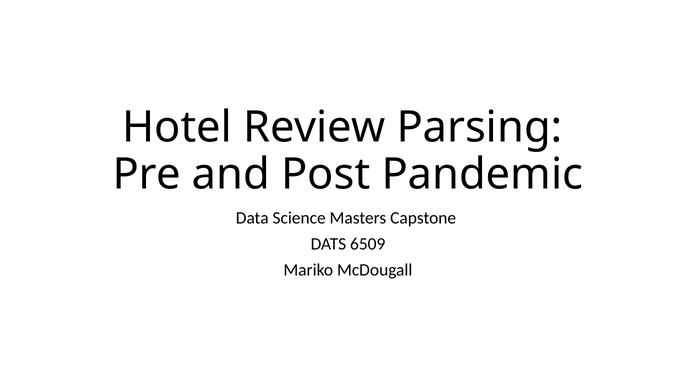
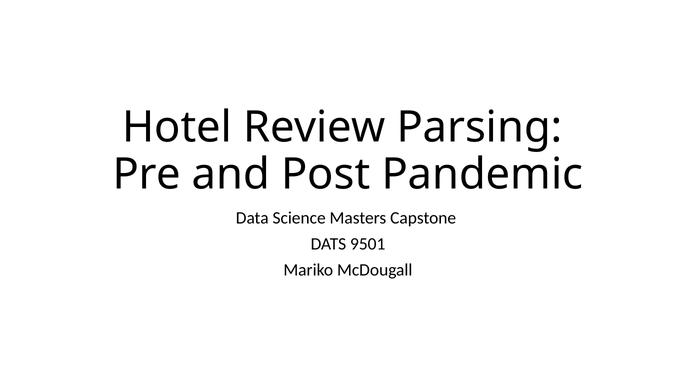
6509: 6509 -> 9501 (368, 244)
